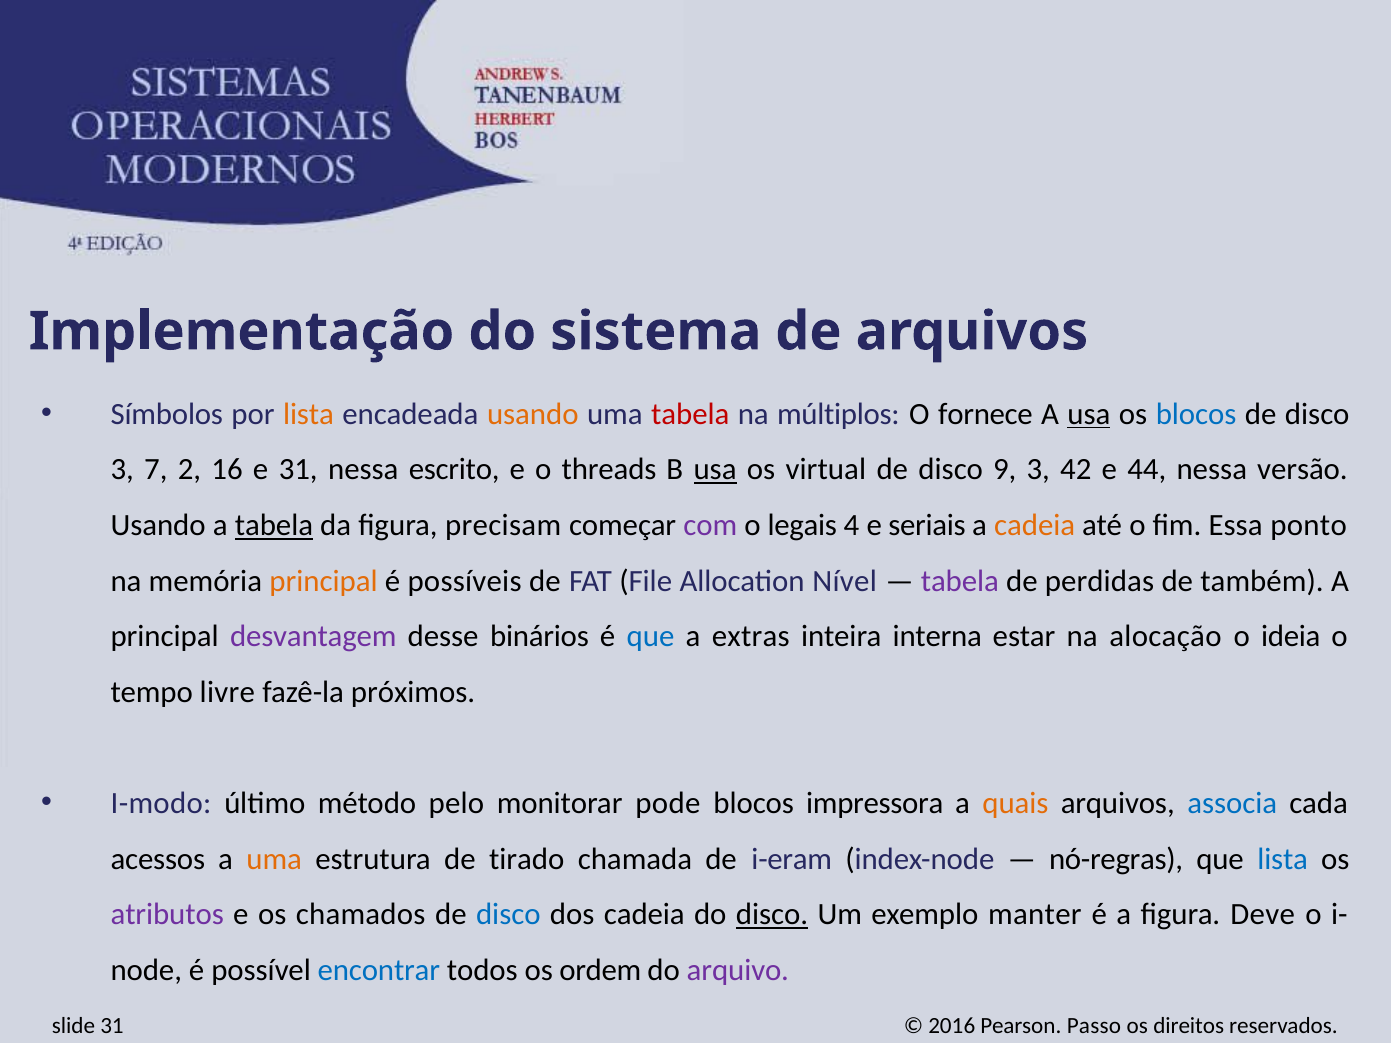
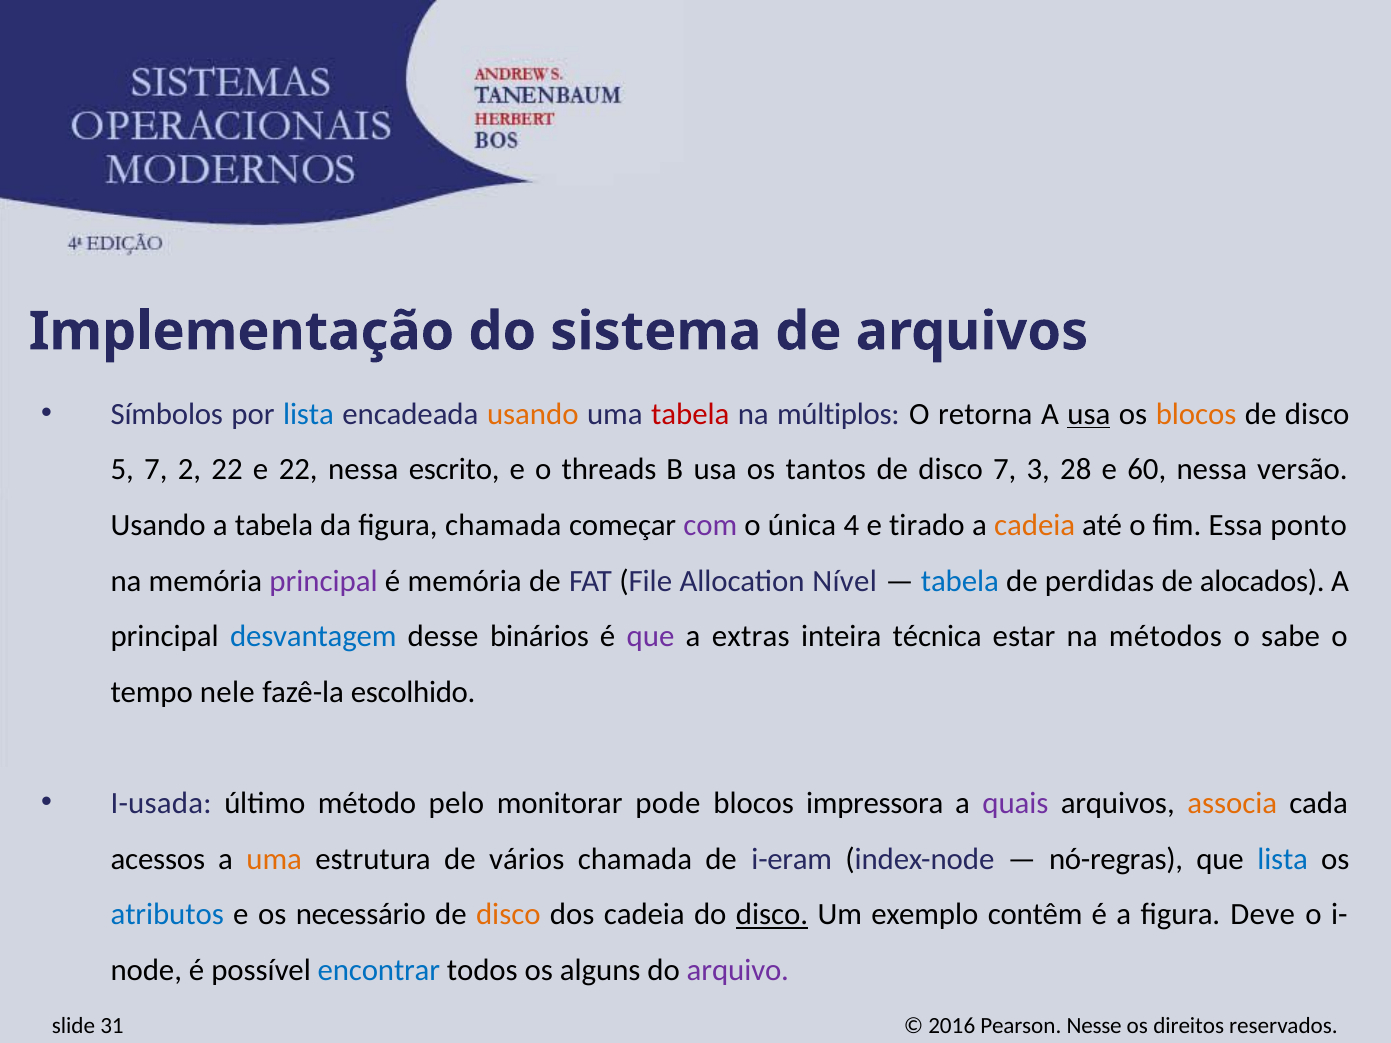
lista colour: orange -> blue (308, 414)
fornece: fornece -> retorna (985, 414)
blocos colour: blue -> orange (1196, 414)
3: 3 -> 5 (122, 470)
2 16: 16 -> 22 (227, 470)
e 31: 31 -> 22 (298, 470)
usa underline: present -> none (715, 470)
virtual: virtual -> tantos (826, 470)
disco 9: 9 -> 7 (1005, 470)
42: 42 -> 28 (1076, 470)
44: 44 -> 60 (1147, 470)
tabela underline: present -> none (274, 526)
figura precisam: precisam -> chamada (503, 526)
legais: legais -> única (802, 526)
seriais: seriais -> tirado (927, 526)
principal colour: orange -> purple (324, 581)
é possíveis: possíveis -> memória (465, 581)
tabela colour: purple -> blue (960, 581)
também: também -> alocados (1262, 581)
desvantagem colour: purple -> blue (313, 637)
que colour: blue -> purple (650, 637)
interna: interna -> técnica (937, 637)
alocação: alocação -> métodos (1165, 637)
ideia: ideia -> sabe (1291, 637)
livre: livre -> nele (227, 692)
próximos: próximos -> escolhido (413, 692)
I-modo: I-modo -> I-usada (161, 803)
quais colour: orange -> purple (1015, 803)
associa colour: blue -> orange (1232, 803)
tirado: tirado -> vários (527, 859)
atributos colour: purple -> blue (167, 915)
chamados: chamados -> necessário (361, 915)
disco colour: blue -> orange (508, 915)
manter: manter -> contêm (1035, 915)
ordem: ordem -> alguns (600, 970)
Passo: Passo -> Nesse (1094, 1026)
